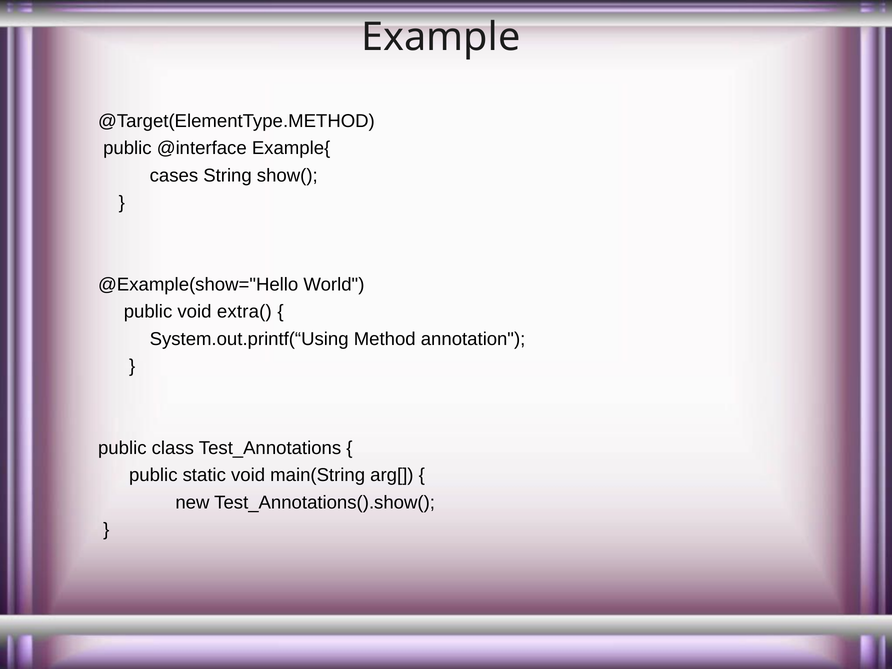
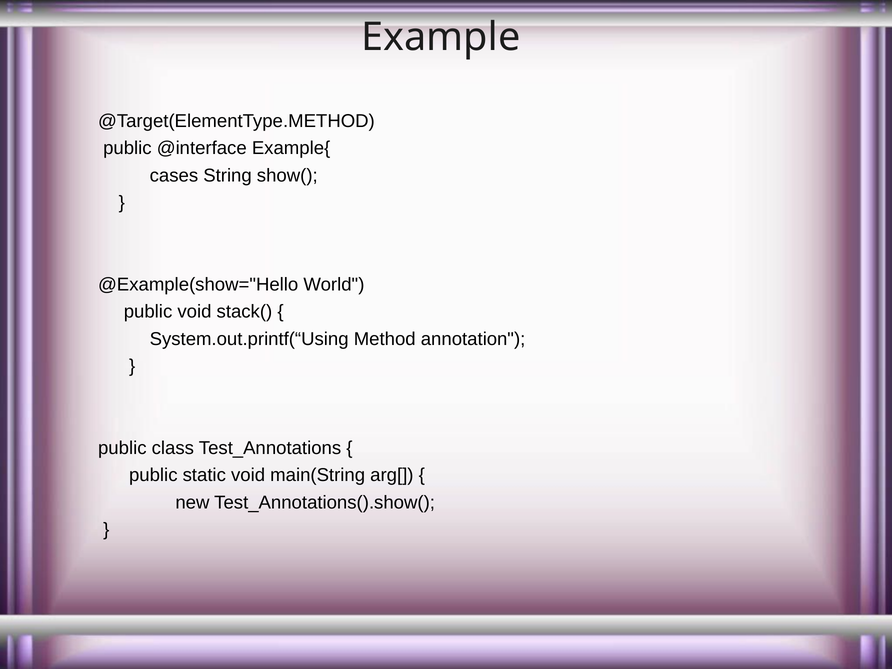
extra(: extra( -> stack( (244, 312)
